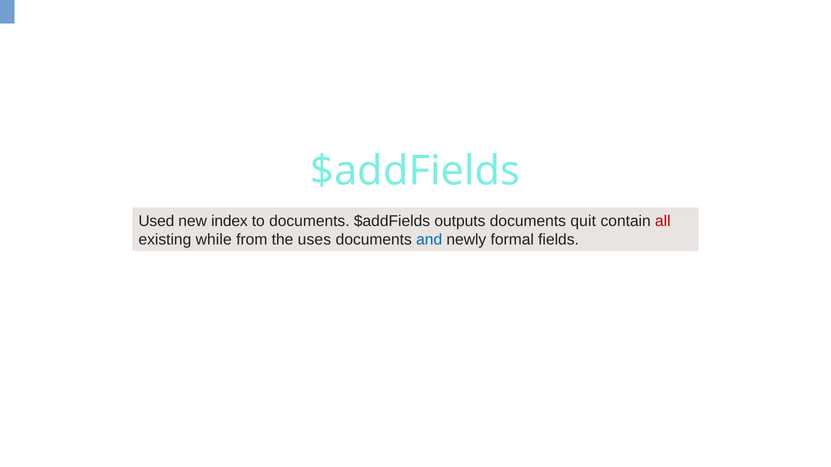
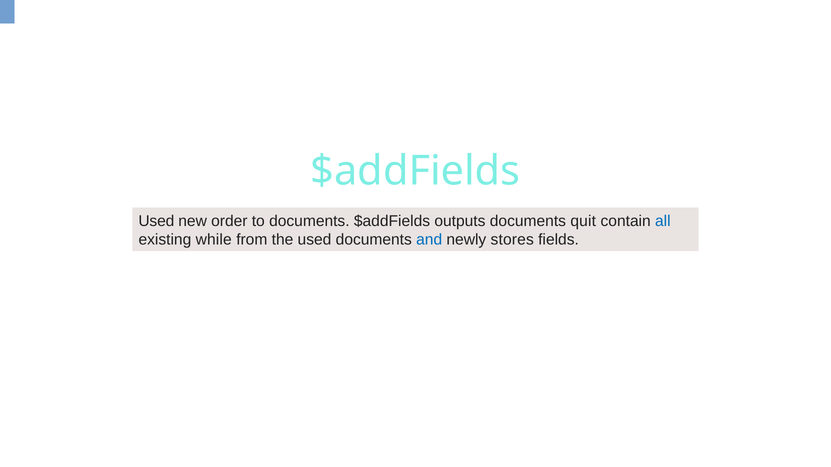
index: index -> order (229, 221)
all colour: red -> blue (663, 221)
the uses: uses -> used (314, 240)
formal: formal -> stores (512, 240)
